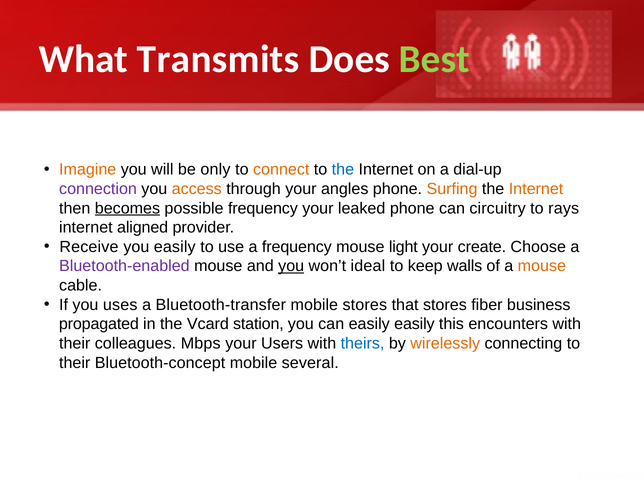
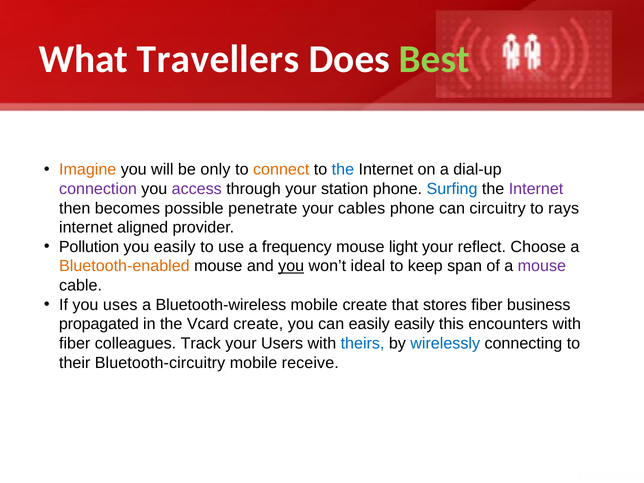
Transmits: Transmits -> Travellers (218, 59)
access colour: orange -> purple (197, 189)
angles: angles -> station (345, 189)
Surfing colour: orange -> blue (452, 189)
Internet colour: orange -> purple (536, 189)
becomes underline: present -> none (127, 208)
possible frequency: frequency -> penetrate (263, 208)
leaked: leaked -> cables (362, 208)
Receive: Receive -> Pollution (89, 247)
create: create -> reflect (482, 247)
Bluetooth-enabled colour: purple -> orange (124, 266)
walls: walls -> span (465, 266)
mouse colour: orange -> purple (542, 266)
Bluetooth-transfer: Bluetooth-transfer -> Bluetooth-wireless (221, 305)
mobile stores: stores -> create (365, 305)
Vcard station: station -> create (258, 324)
their: their -> fiber (75, 343)
Mbps: Mbps -> Track (201, 343)
wirelessly colour: orange -> blue (445, 343)
Bluetooth-concept: Bluetooth-concept -> Bluetooth-circuitry (160, 363)
several: several -> receive (310, 363)
